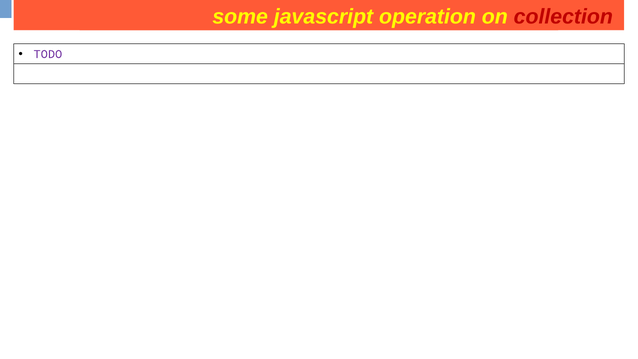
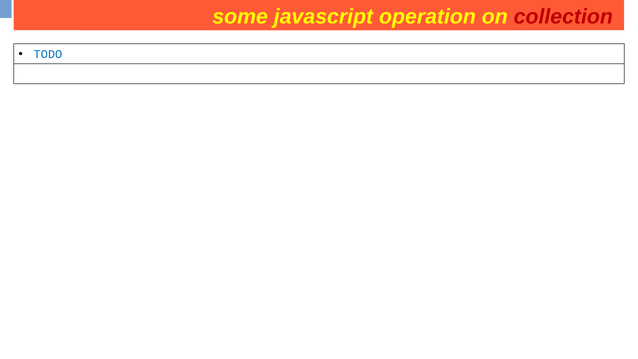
TODO colour: purple -> blue (48, 54)
